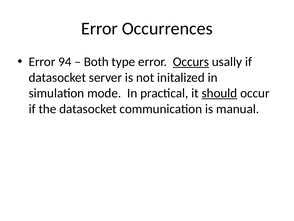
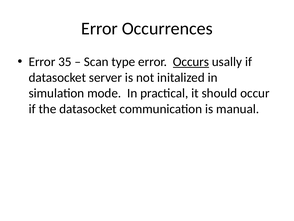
94: 94 -> 35 (65, 62)
Both: Both -> Scan (96, 62)
should underline: present -> none (219, 93)
